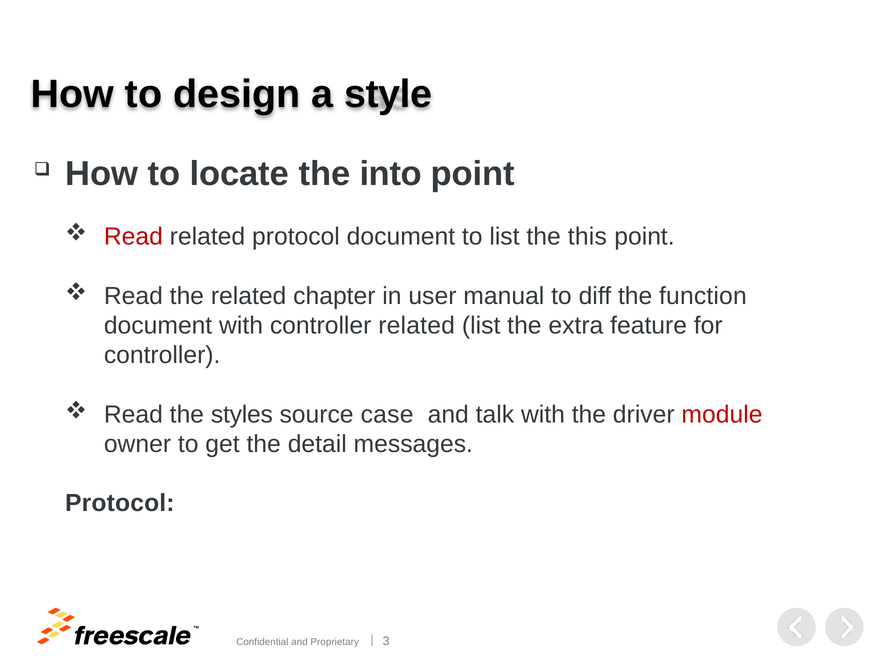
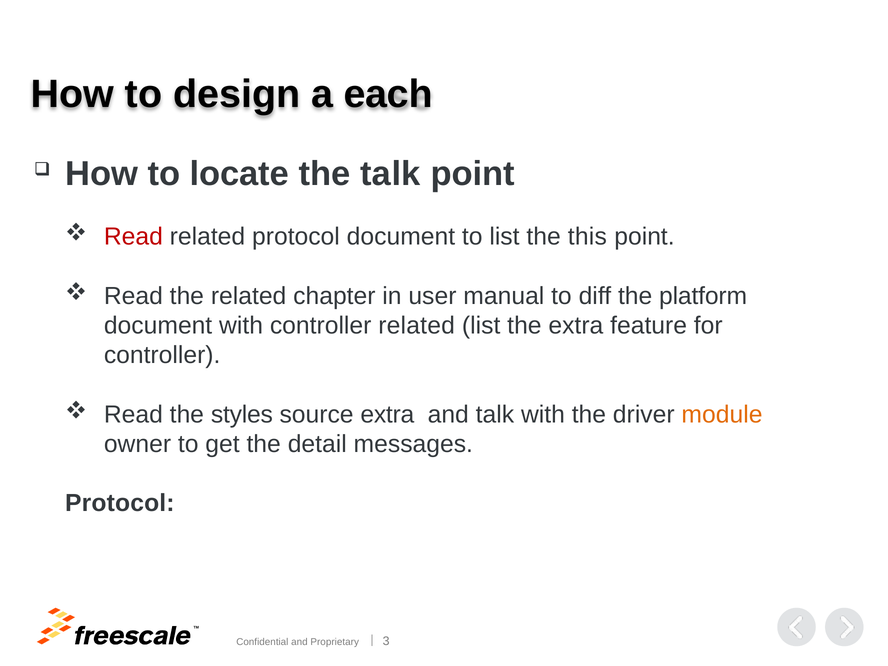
style: style -> each (388, 94)
the into: into -> talk (390, 174)
function: function -> platform (703, 296)
source case: case -> extra (387, 414)
module colour: red -> orange (722, 414)
